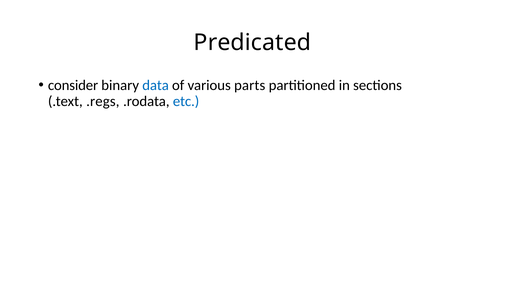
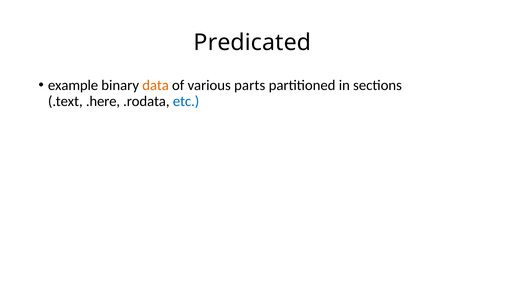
consider: consider -> example (73, 85)
data colour: blue -> orange (156, 85)
.regs: .regs -> .here (103, 101)
